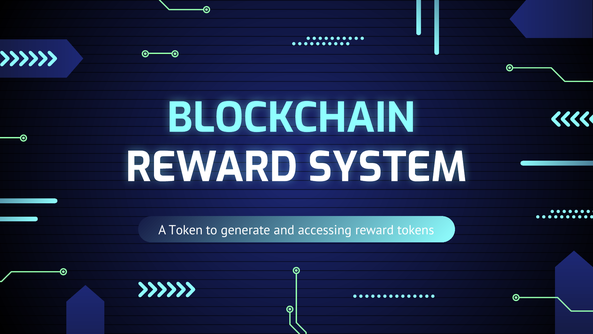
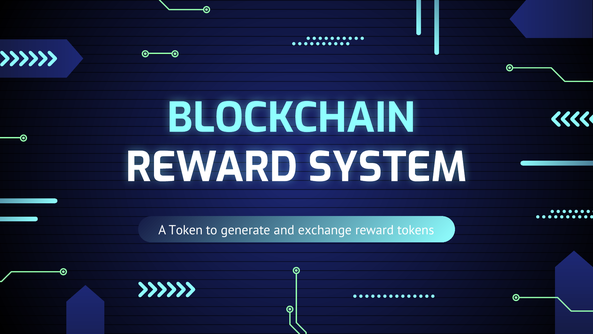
accessing: accessing -> exchange (325, 230)
